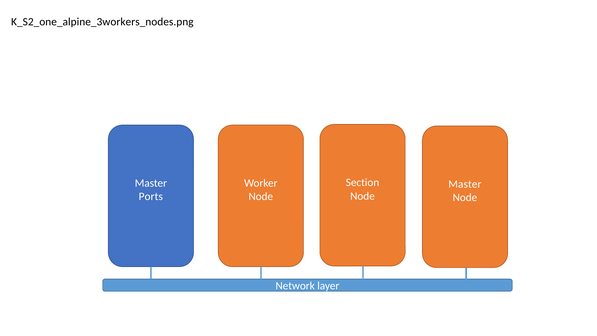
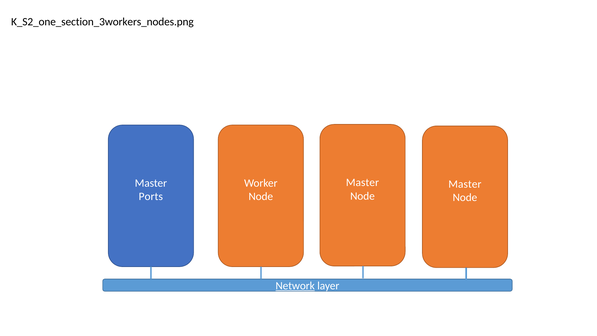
K_S2_one_alpine_3workers_nodes.png: K_S2_one_alpine_3workers_nodes.png -> K_S2_one_section_3workers_nodes.png (102, 22)
Section: Section -> Master (362, 182)
Network underline: none -> present (295, 286)
